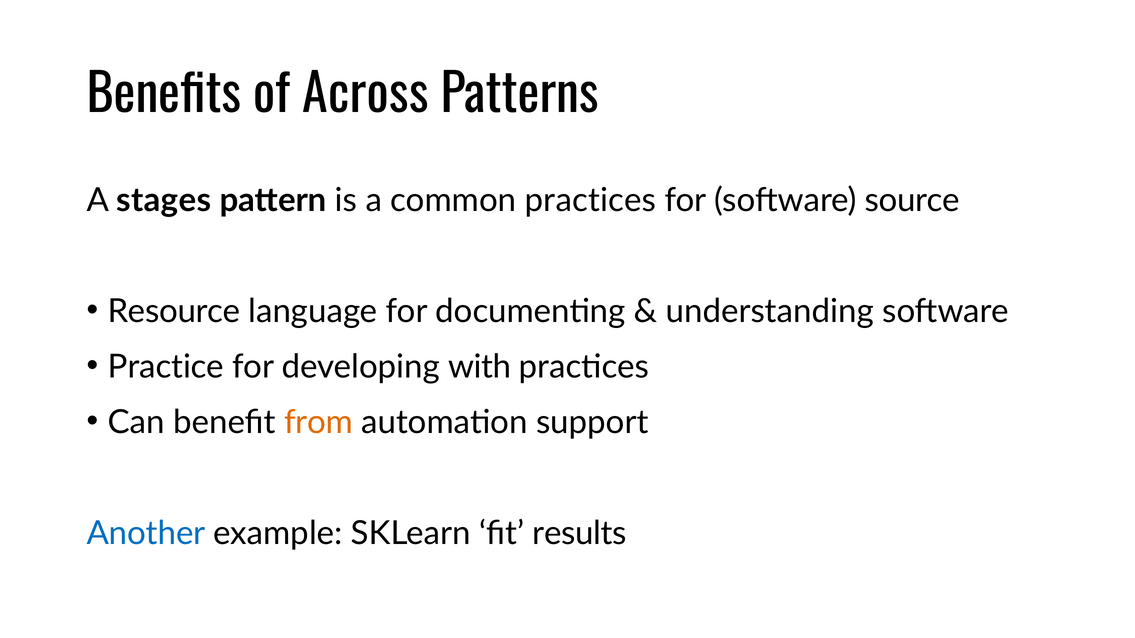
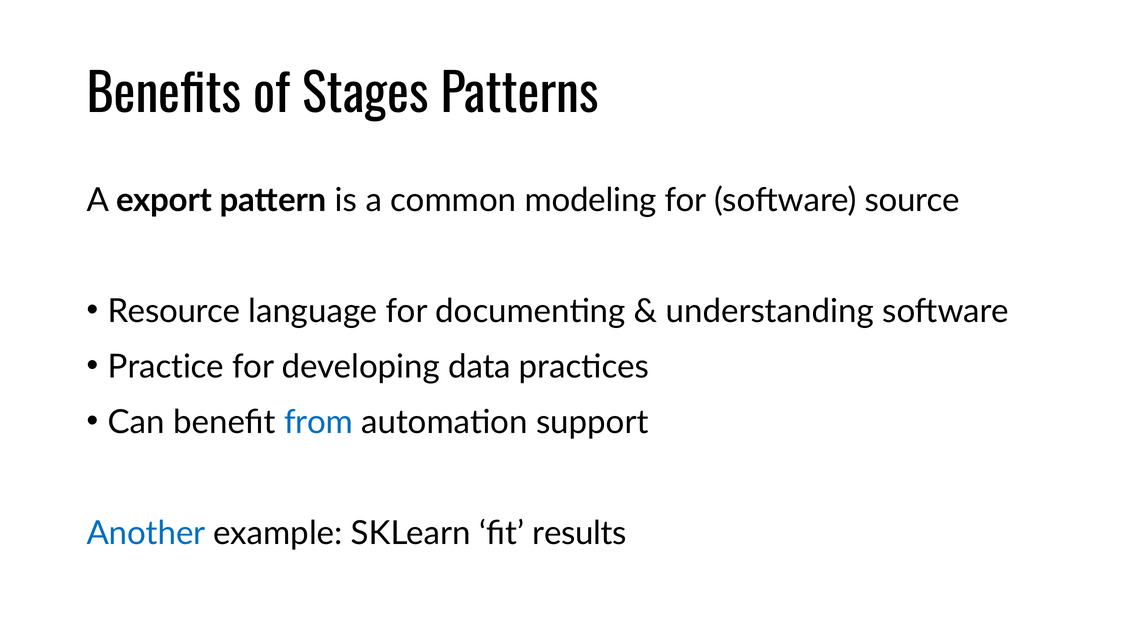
Across: Across -> Stages (366, 95)
stages: stages -> export (164, 200)
common practices: practices -> modeling (591, 200)
with: with -> data (480, 367)
from colour: orange -> blue (319, 422)
